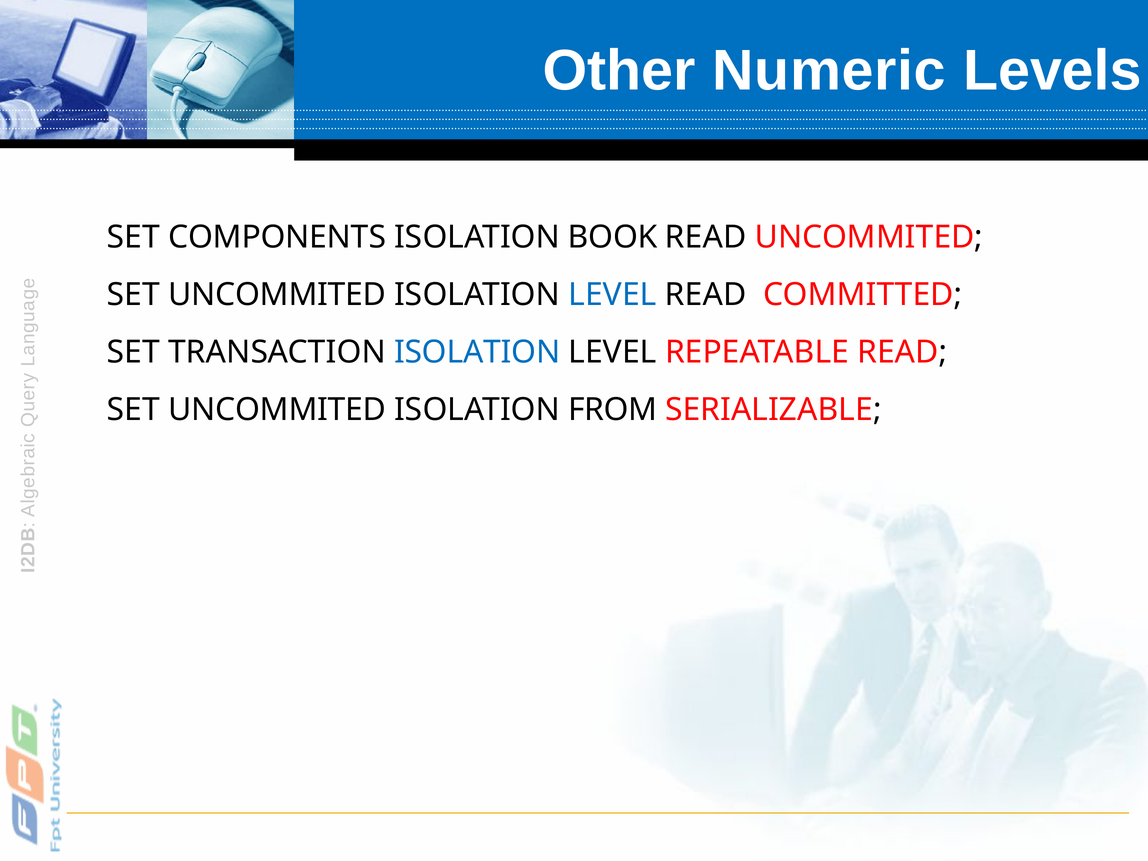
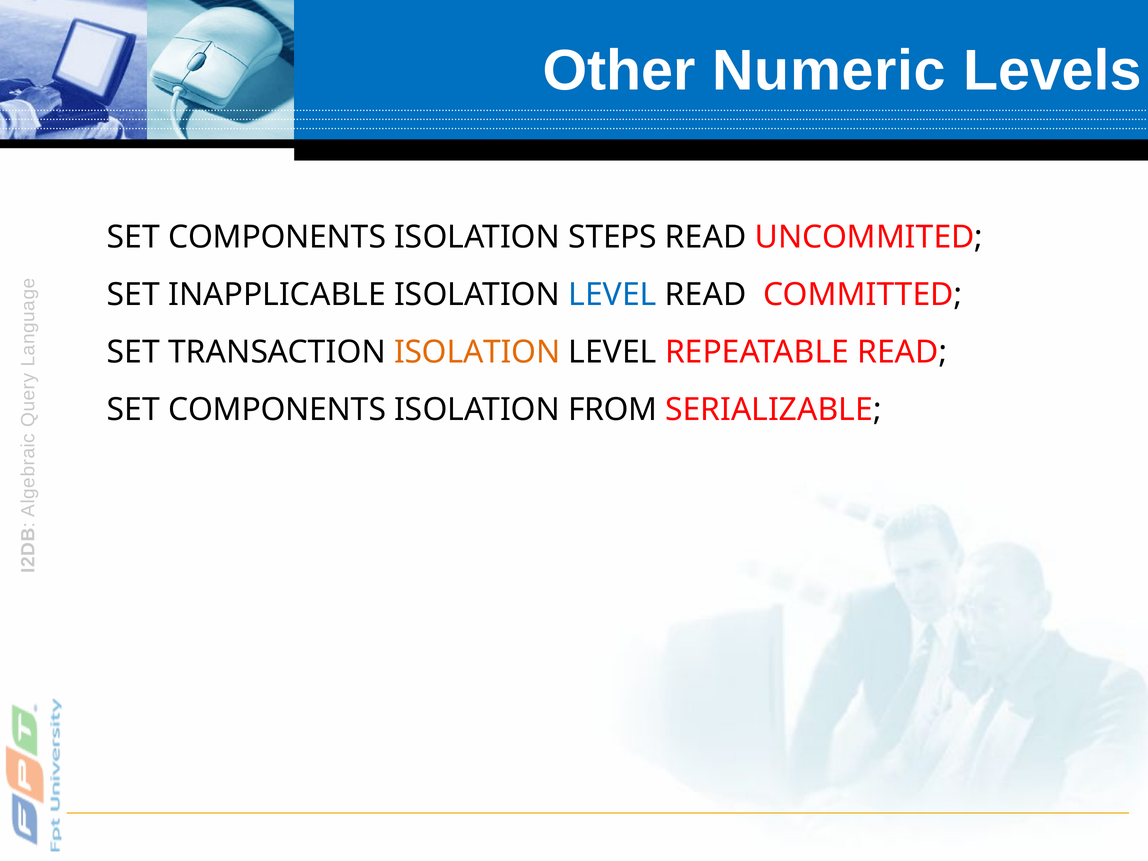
BOOK: BOOK -> STEPS (613, 237)
UNCOMMITED: UNCOMMITED -> INAPPLICABLE (277, 295)
ISOLATION colour: blue -> orange (477, 352)
UNCOMMITED: UNCOMMITED -> COMPONENTS (277, 410)
